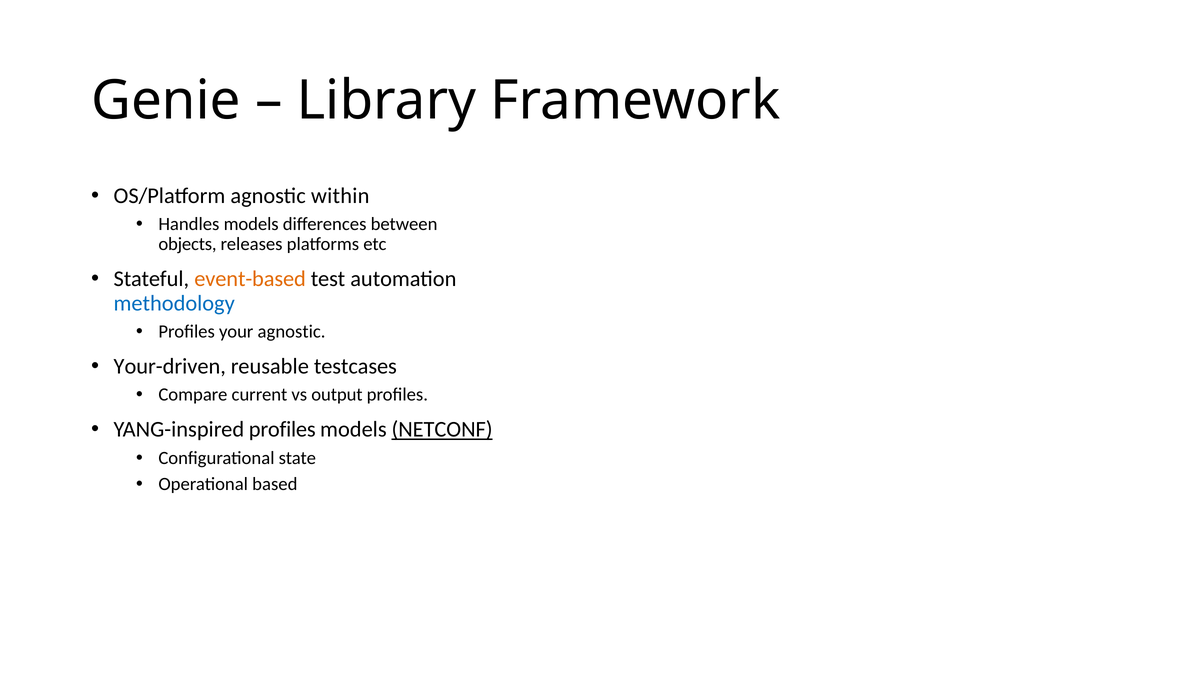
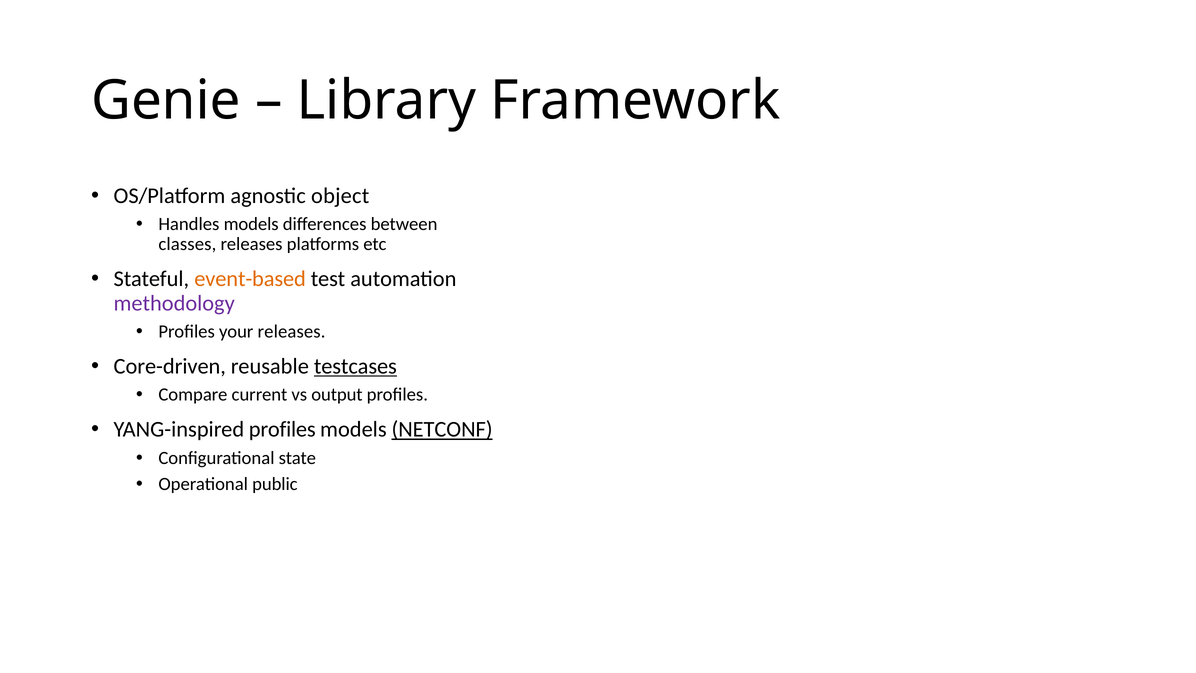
within: within -> object (340, 196)
objects: objects -> classes (187, 244)
methodology colour: blue -> purple (174, 303)
your agnostic: agnostic -> releases (292, 332)
Your-driven: Your-driven -> Core-driven (170, 366)
testcases underline: none -> present (355, 366)
based: based -> public (275, 484)
